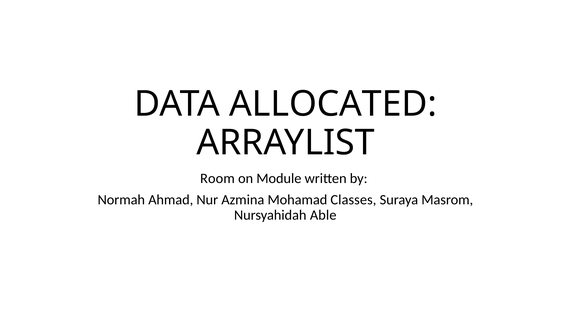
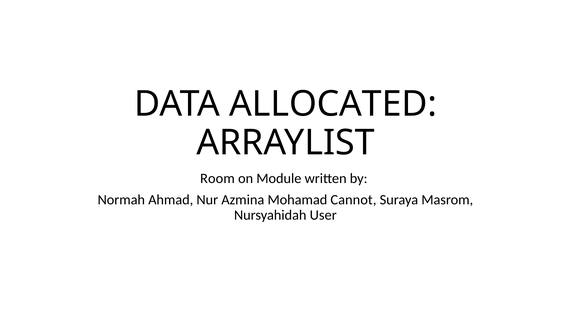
Classes: Classes -> Cannot (353, 200)
Able: Able -> User (323, 215)
